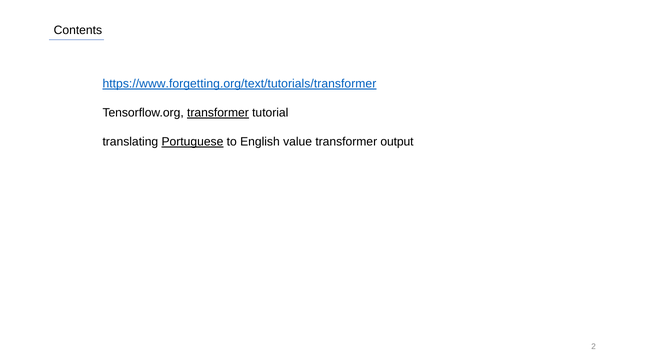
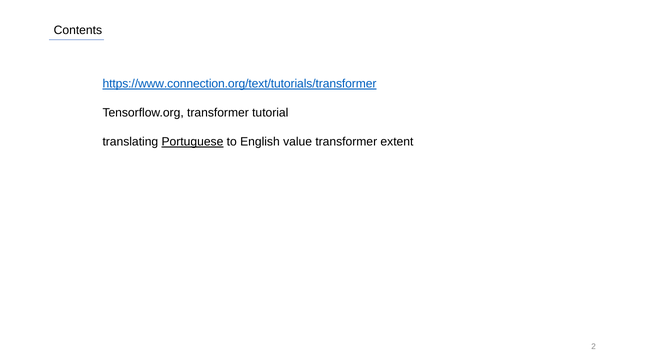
https://www.forgetting.org/text/tutorials/transformer: https://www.forgetting.org/text/tutorials/transformer -> https://www.connection.org/text/tutorials/transformer (239, 84)
transformer underline: present -> none (218, 113)
output: output -> extent (397, 142)
